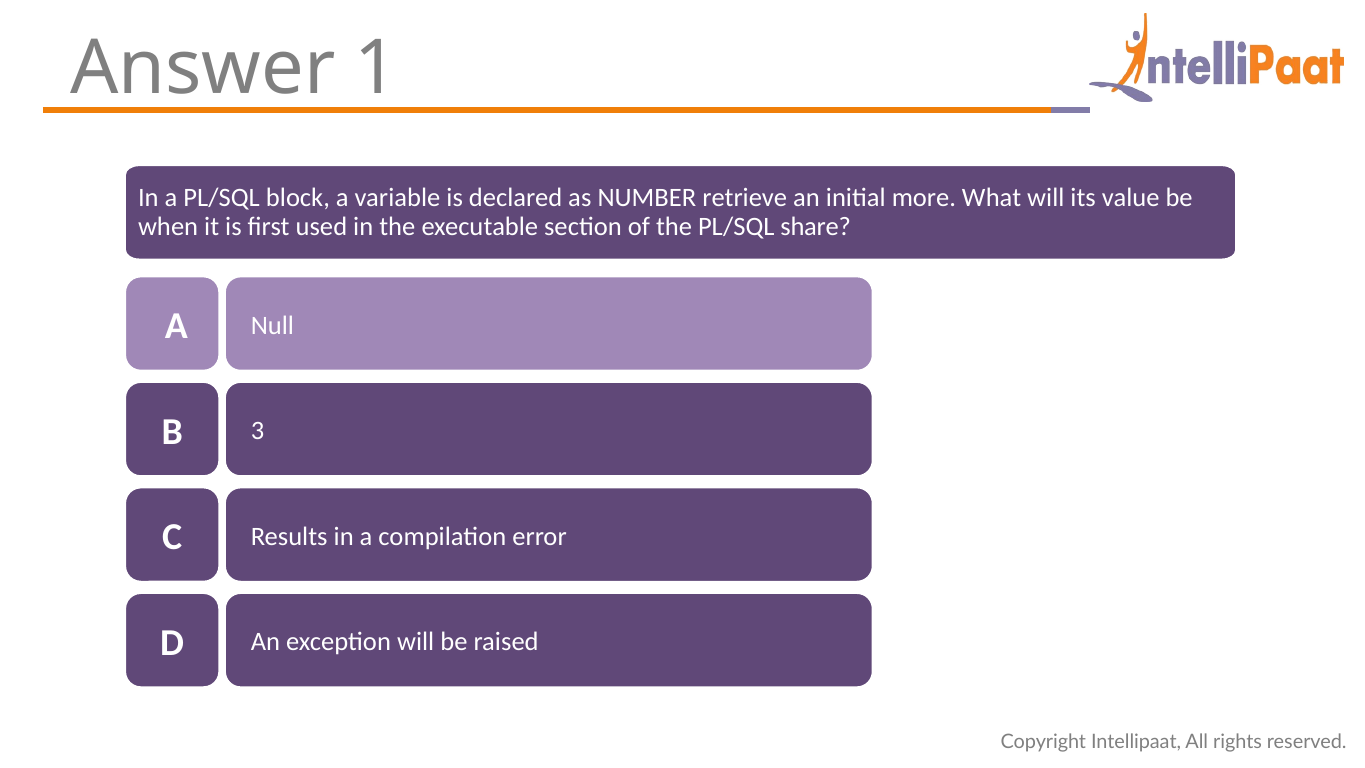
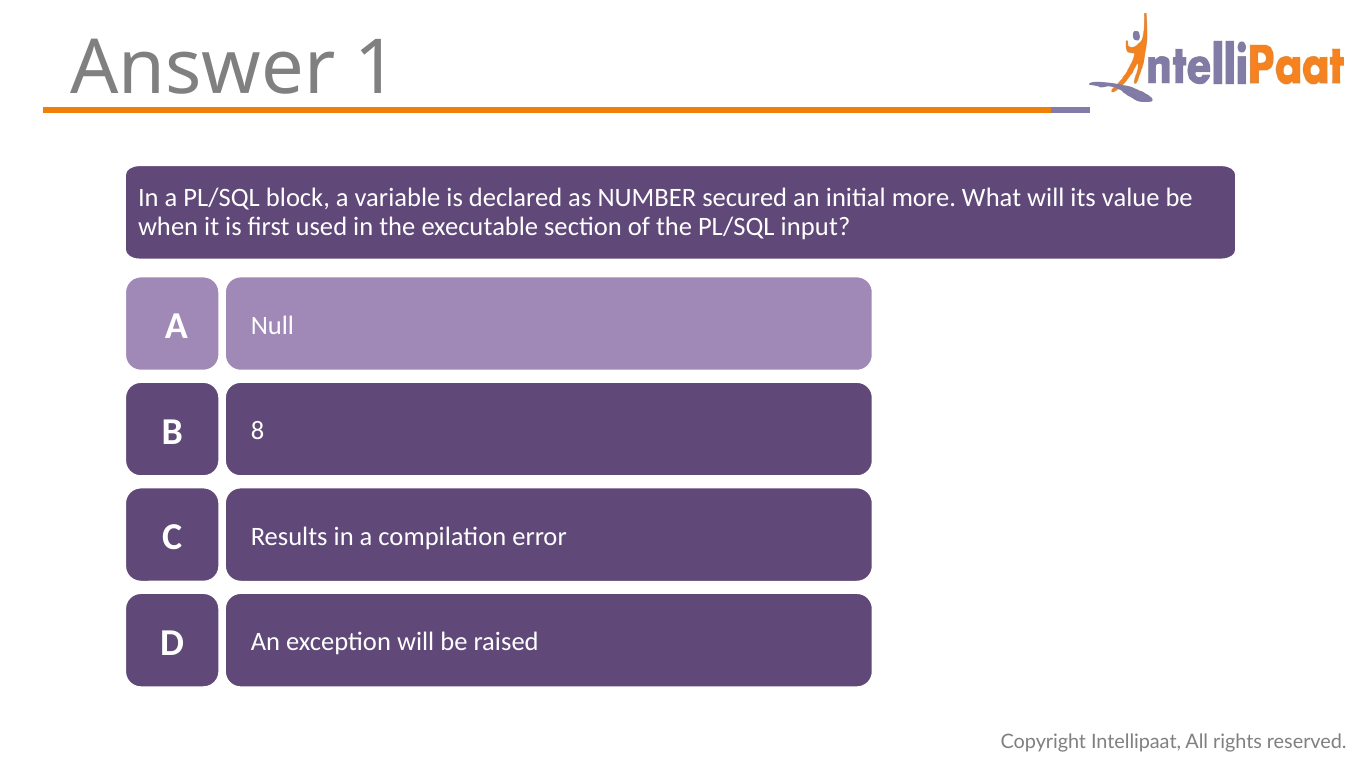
retrieve: retrieve -> secured (745, 198)
share: share -> input (815, 226)
3: 3 -> 8 (258, 431)
